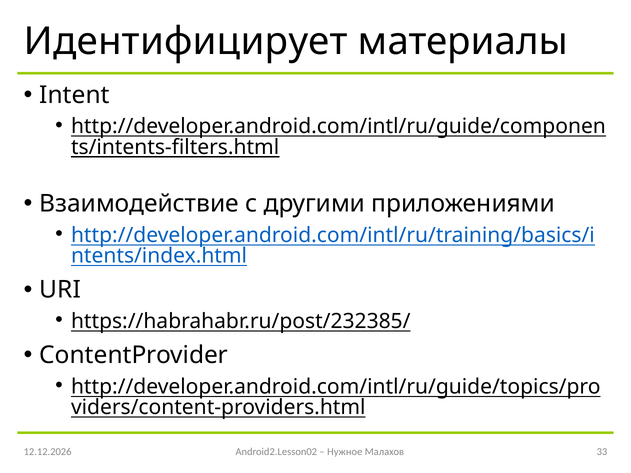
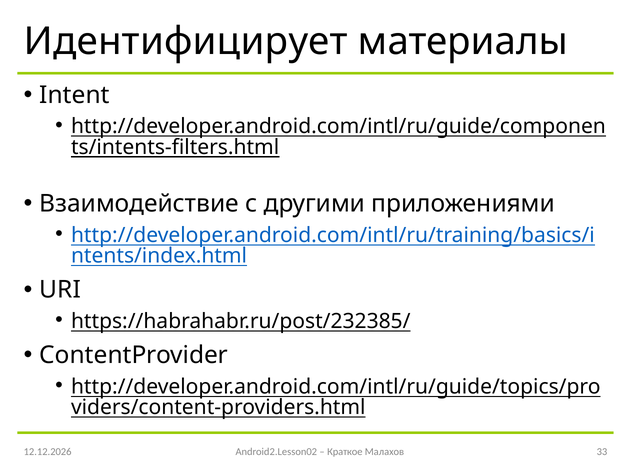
Нужное: Нужное -> Краткое (345, 452)
